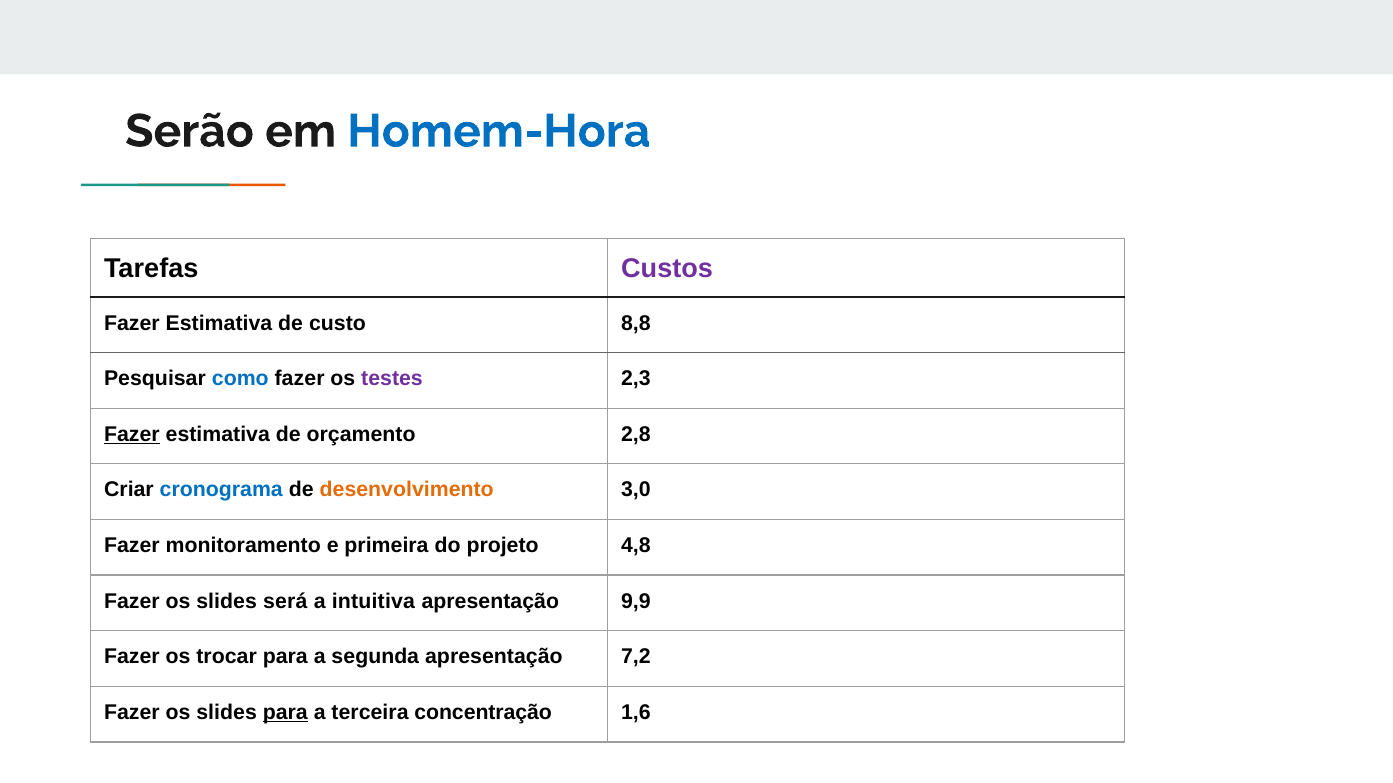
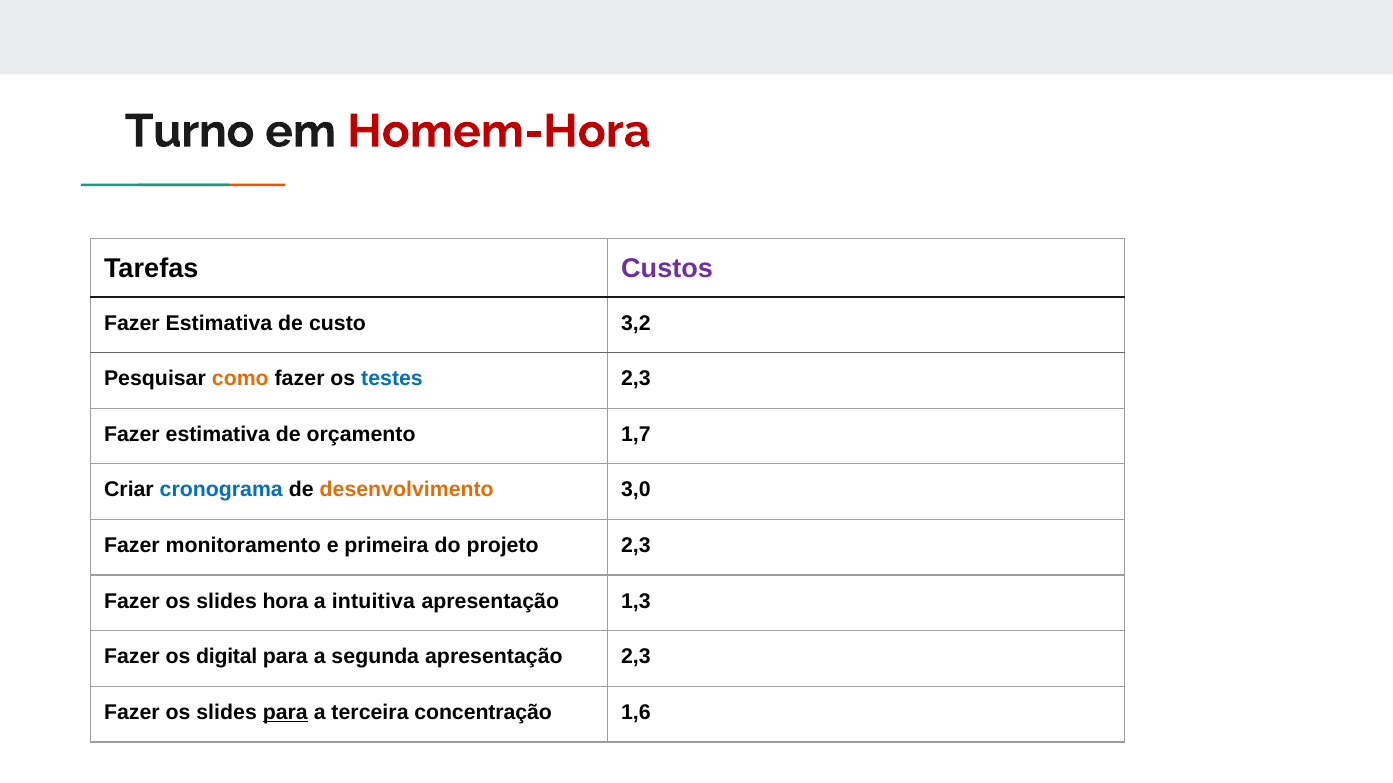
Serão: Serão -> Turno (190, 131)
Homem-Hora colour: blue -> red (499, 131)
8,8: 8,8 -> 3,2 (636, 323)
como colour: blue -> orange (240, 379)
testes colour: purple -> blue (392, 379)
Fazer underline: present -> none (132, 435)
2,8: 2,8 -> 1,7 (636, 435)
projeto 4,8: 4,8 -> 2,3 (636, 546)
será: será -> hora (285, 602)
9,9: 9,9 -> 1,3 (636, 602)
trocar: trocar -> digital (227, 657)
apresentação 7,2: 7,2 -> 2,3 (636, 657)
